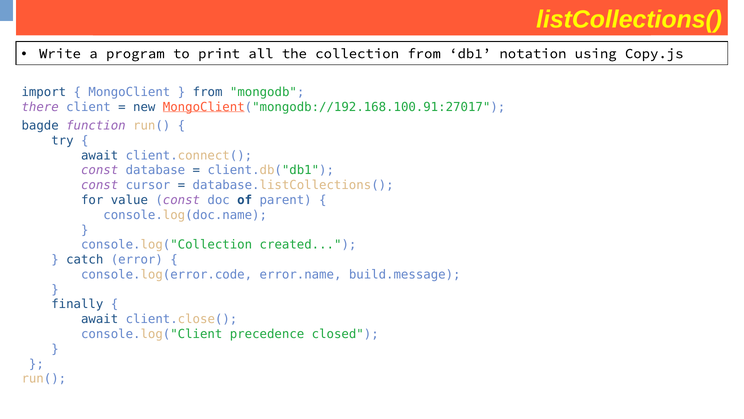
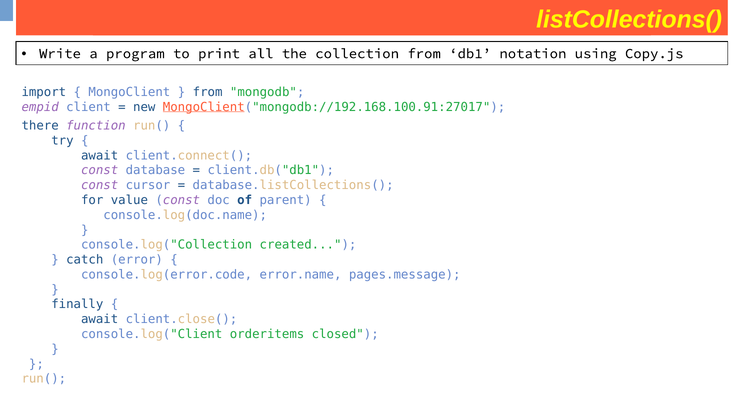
there: there -> empid (40, 107)
bagde: bagde -> there (40, 126)
build.message: build.message -> pages.message (405, 274)
precedence: precedence -> orderitems (267, 334)
